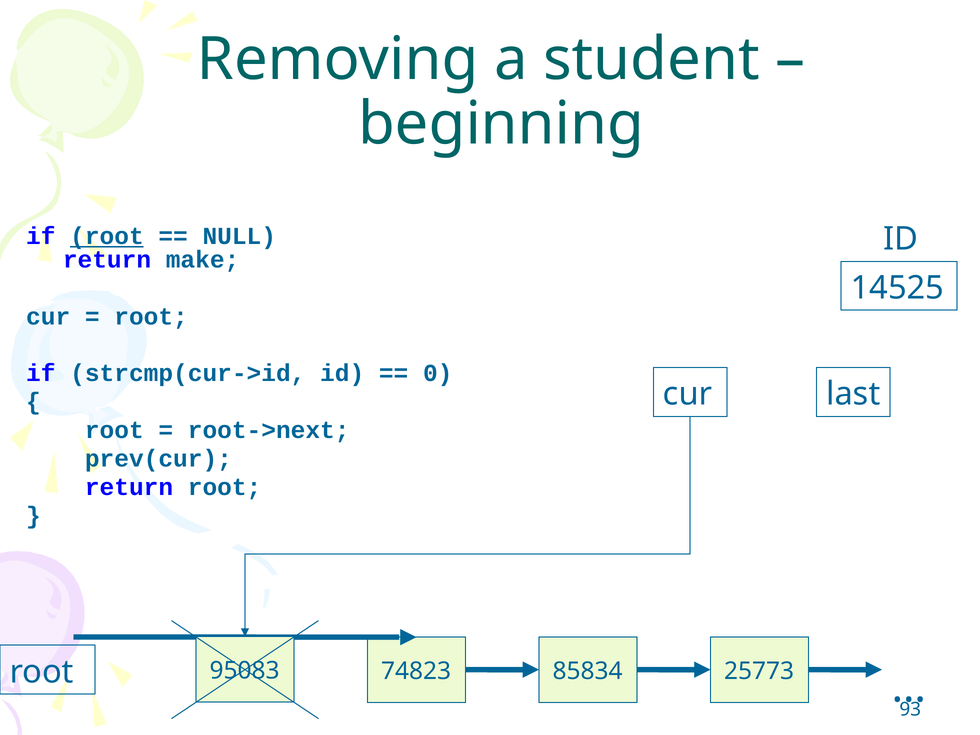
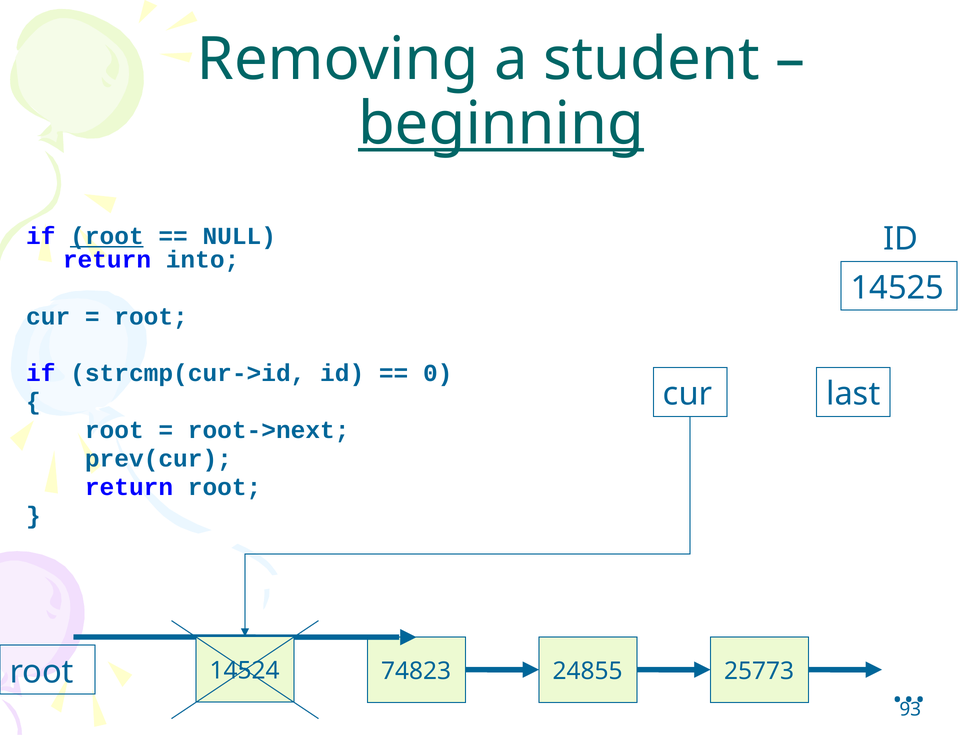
beginning underline: none -> present (501, 124)
make: make -> into (203, 260)
95083: 95083 -> 14524 (245, 671)
85834: 85834 -> 24855 (588, 671)
